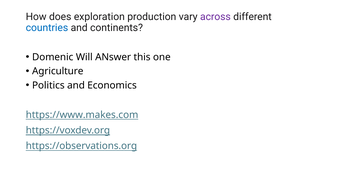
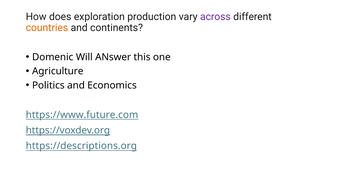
countries colour: blue -> orange (47, 28)
https://www.makes.com: https://www.makes.com -> https://www.future.com (82, 115)
https://observations.org: https://observations.org -> https://descriptions.org (81, 146)
